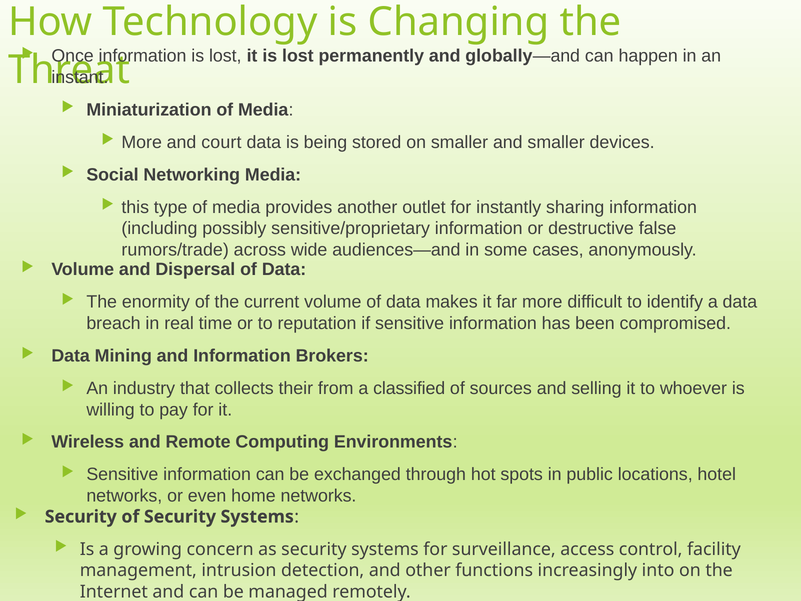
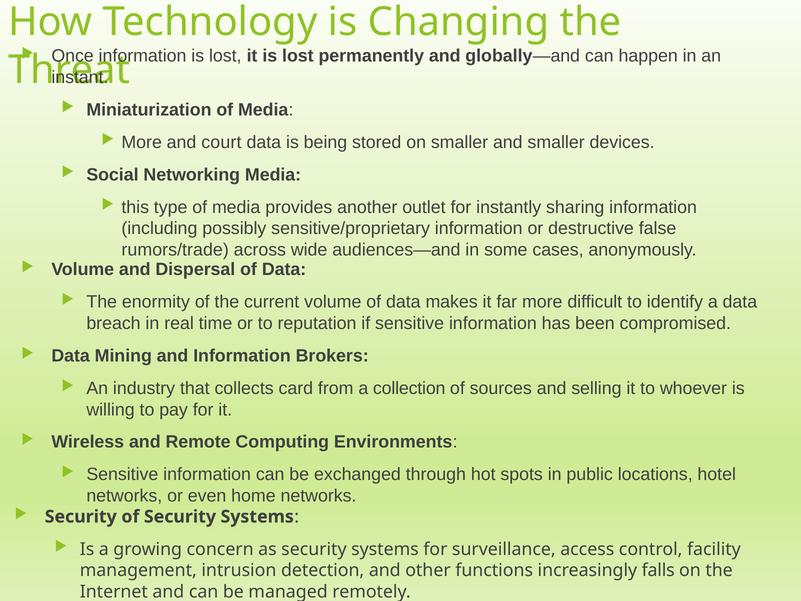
their: their -> card (296, 388)
classified: classified -> collection (409, 388)
into: into -> falls (658, 570)
